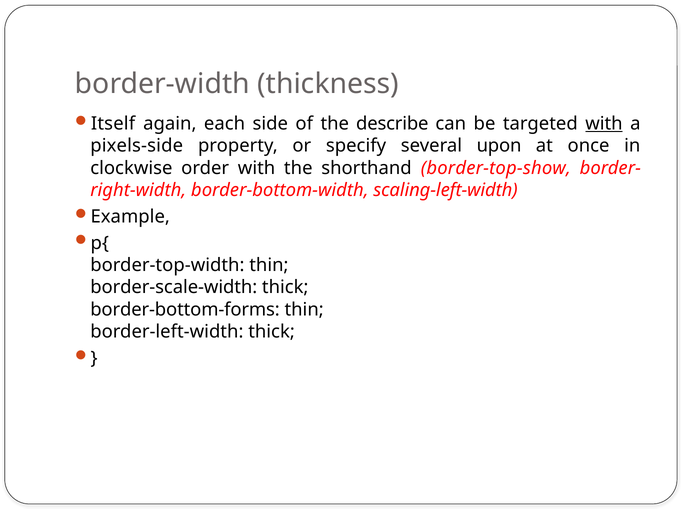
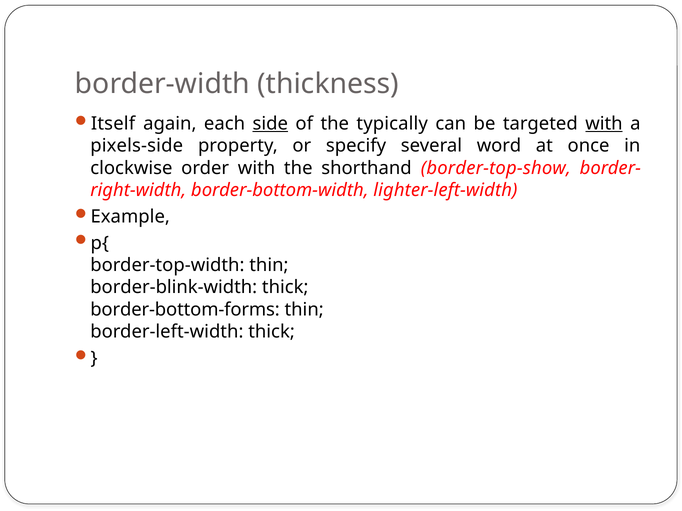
side underline: none -> present (270, 124)
describe: describe -> typically (392, 124)
upon: upon -> word (499, 146)
scaling-left-width: scaling-left-width -> lighter-left-width (445, 190)
border-scale-width: border-scale-width -> border-blink-width (174, 288)
